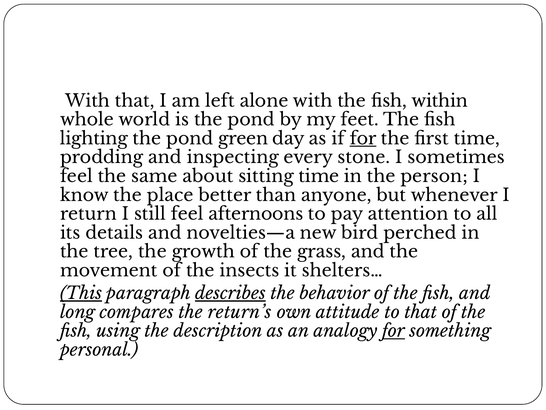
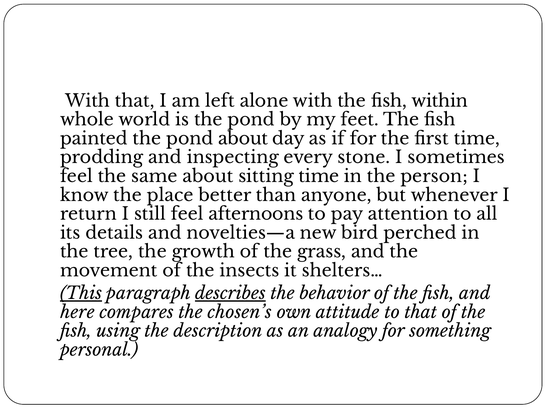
lighting: lighting -> painted (94, 139)
pond green: green -> about (243, 139)
for underline: present -> none (363, 139)
long: long -> here (78, 312)
return’s: return’s -> chosen’s (240, 312)
for underline: present -> none (394, 331)
